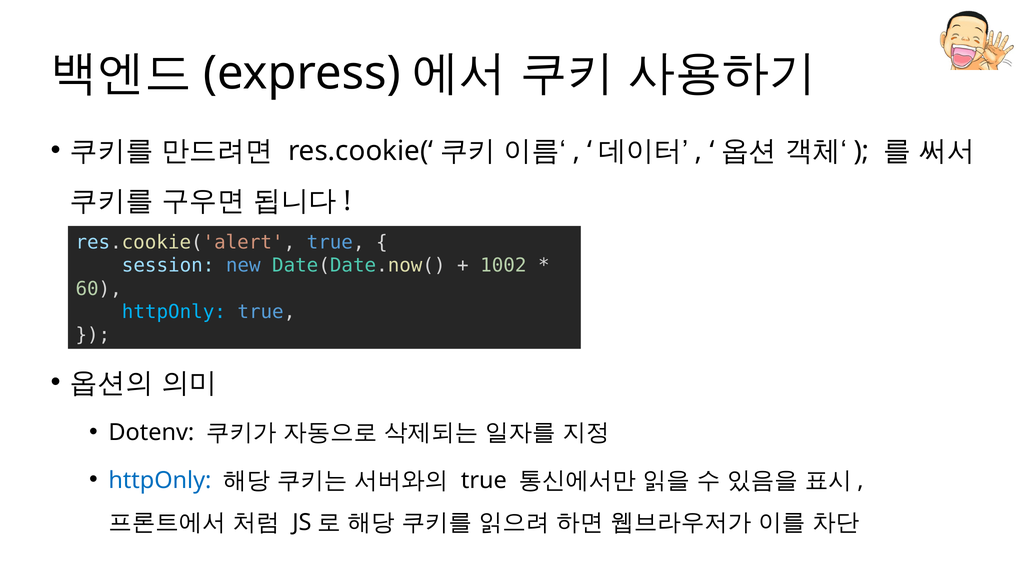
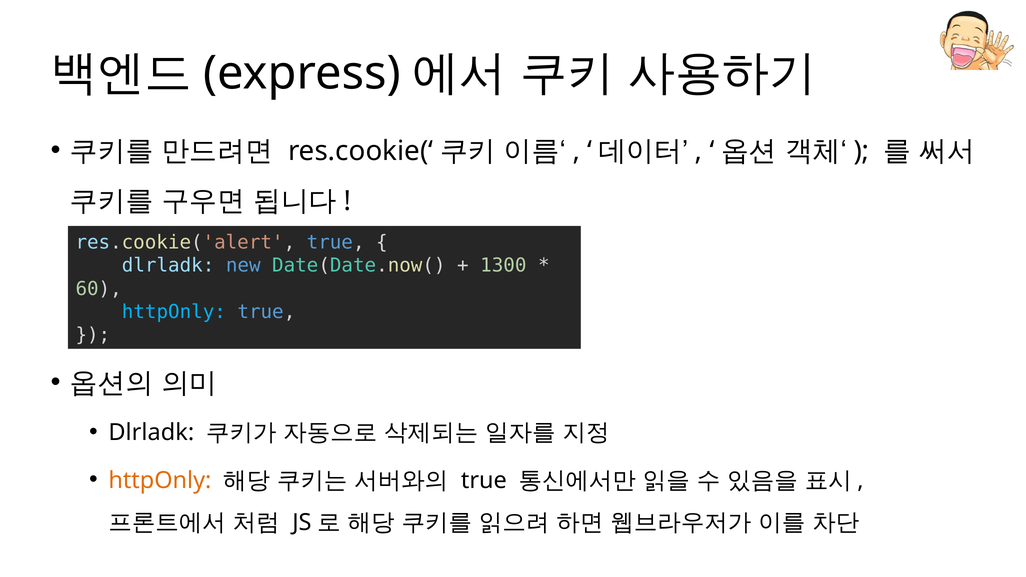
session: session -> dlrladk (168, 266)
1002: 1002 -> 1300 (503, 266)
Dotenv: Dotenv -> Dlrladk (151, 433)
httpOnly colour: blue -> orange (160, 480)
